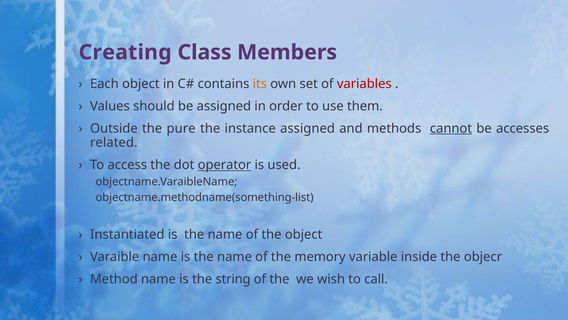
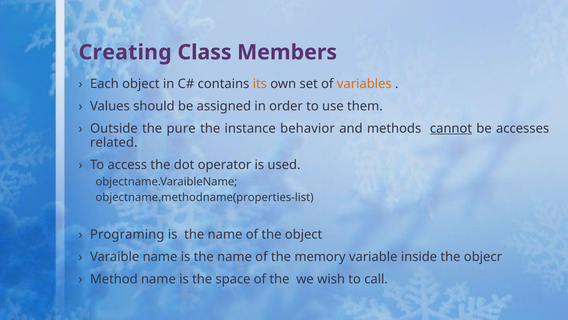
variables colour: red -> orange (364, 84)
instance assigned: assigned -> behavior (307, 128)
operator underline: present -> none (224, 165)
objectname.methodname(something-list: objectname.methodname(something-list -> objectname.methodname(properties-list (205, 197)
Instantiated: Instantiated -> Programing (127, 234)
string: string -> space (233, 279)
